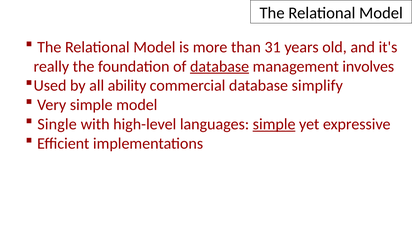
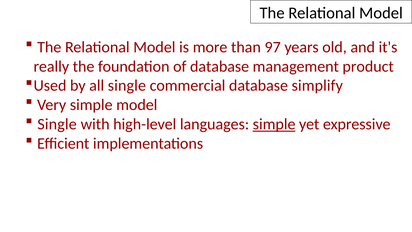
31: 31 -> 97 (273, 47)
database underline: present -> none (220, 66)
involves: involves -> product (368, 66)
all ability: ability -> single (127, 86)
